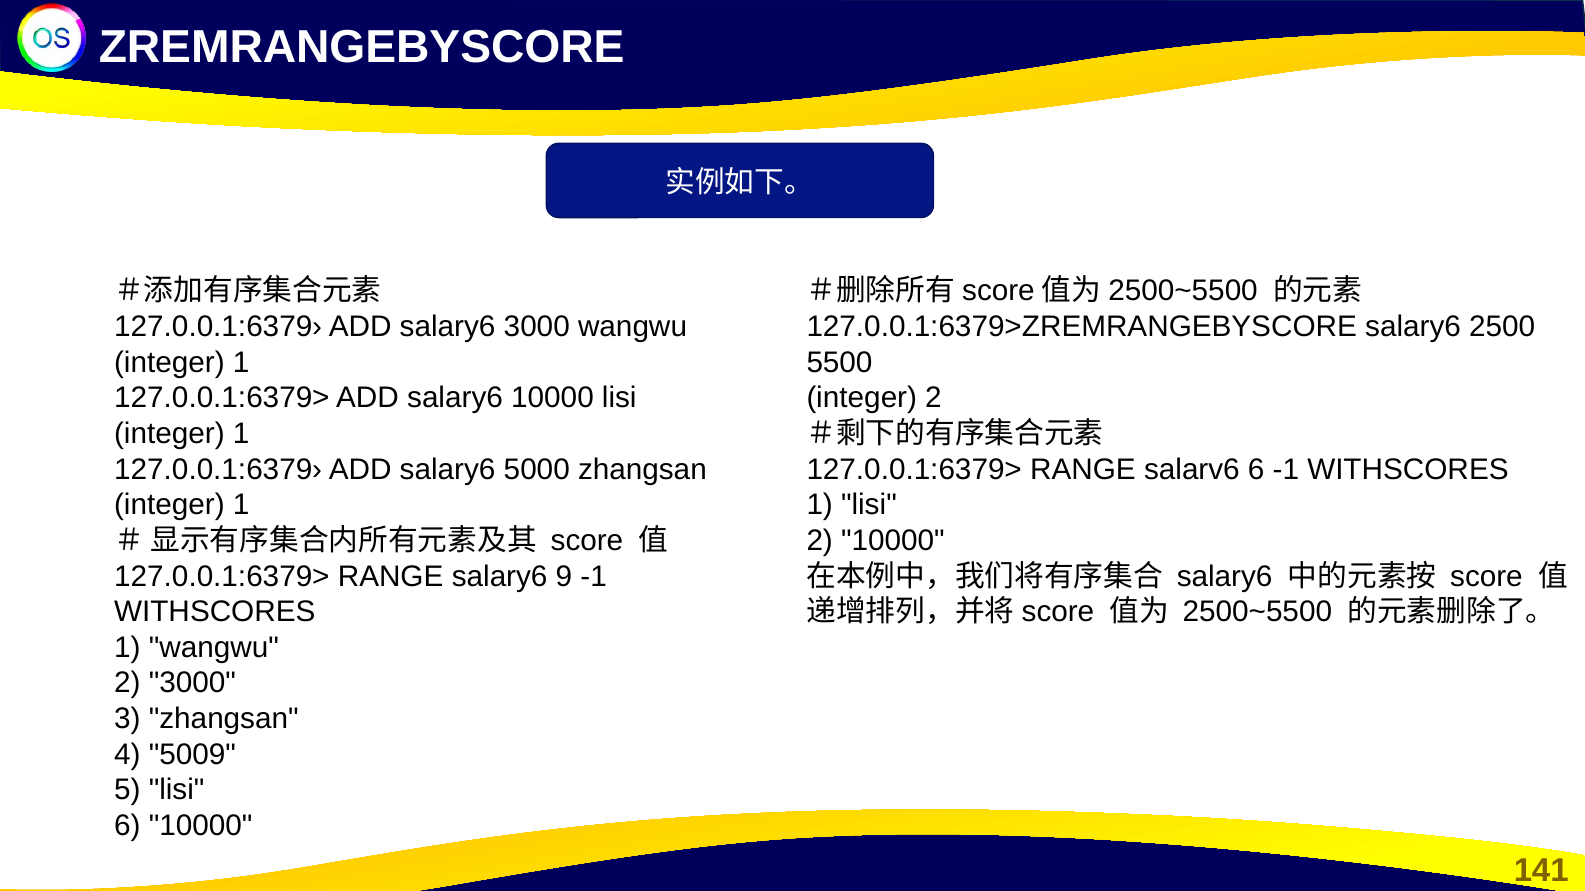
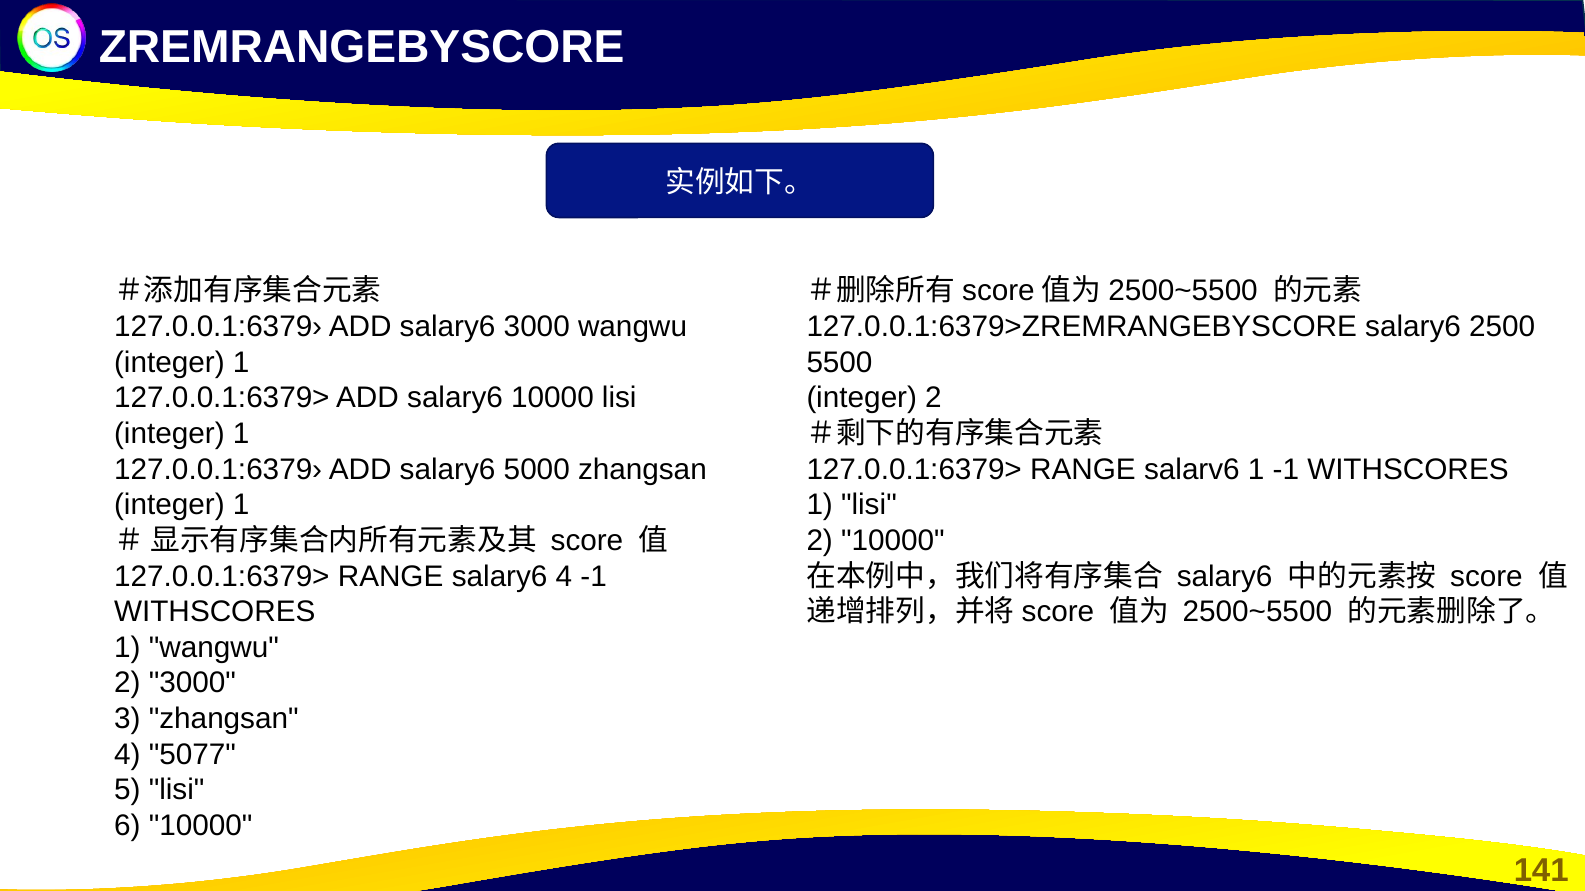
salarv6 6: 6 -> 1 (1256, 470)
salary6 9: 9 -> 4 (564, 577)
5009: 5009 -> 5077 (192, 755)
